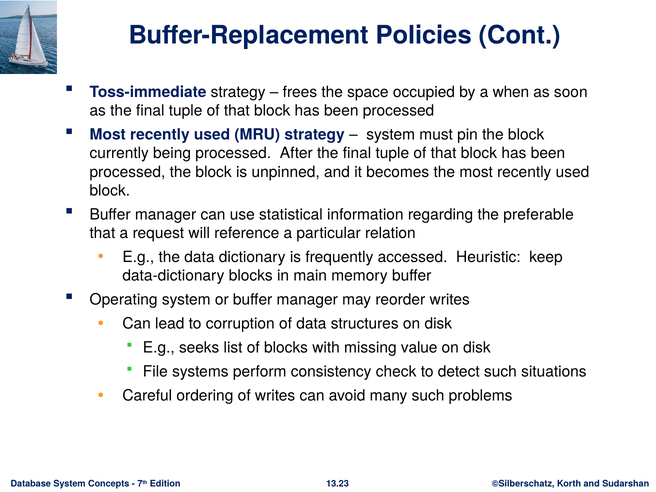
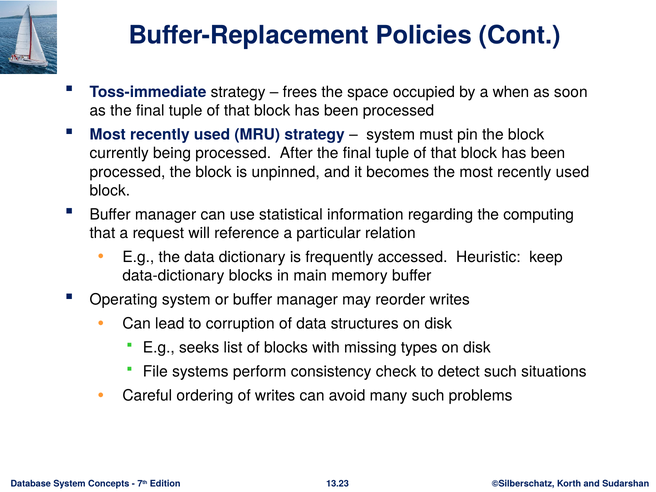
preferable: preferable -> computing (539, 215)
value: value -> types (419, 348)
